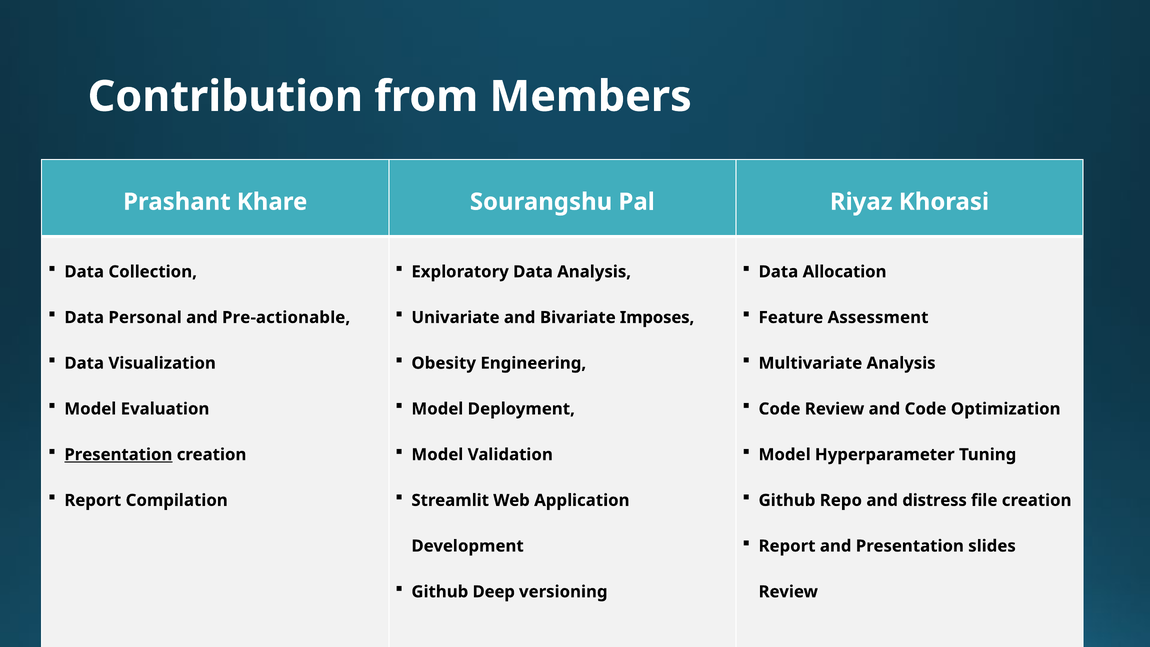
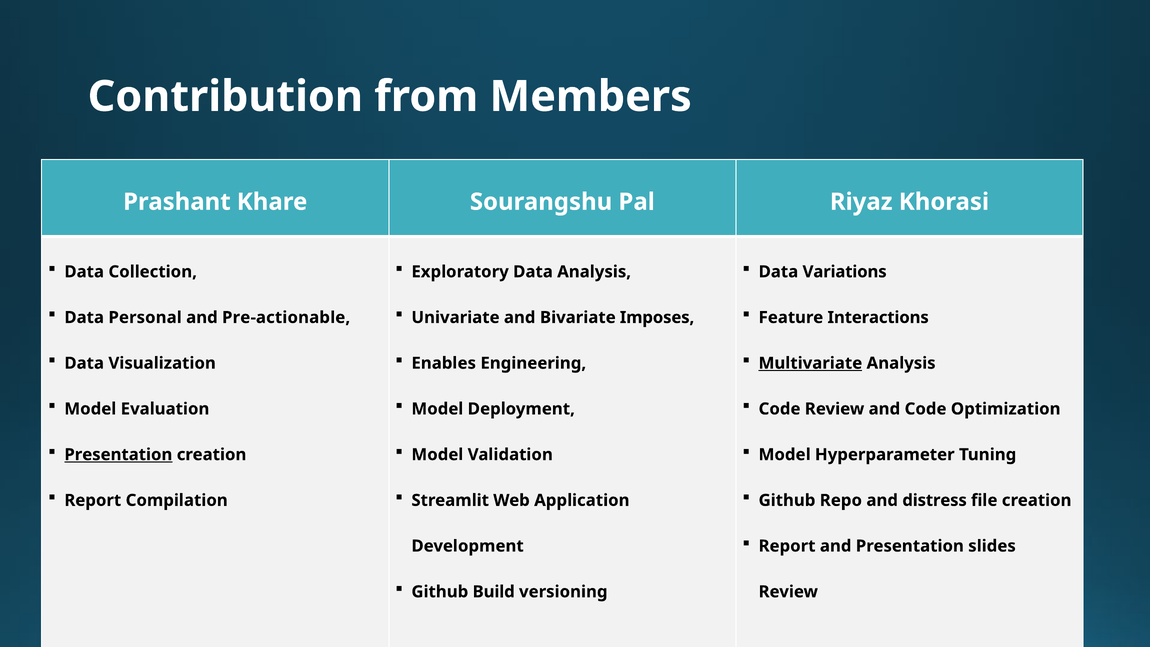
Allocation: Allocation -> Variations (845, 272)
Assessment: Assessment -> Interactions (878, 317)
Obesity: Obesity -> Enables (444, 363)
Multivariate underline: none -> present (810, 363)
Deep: Deep -> Build (494, 592)
